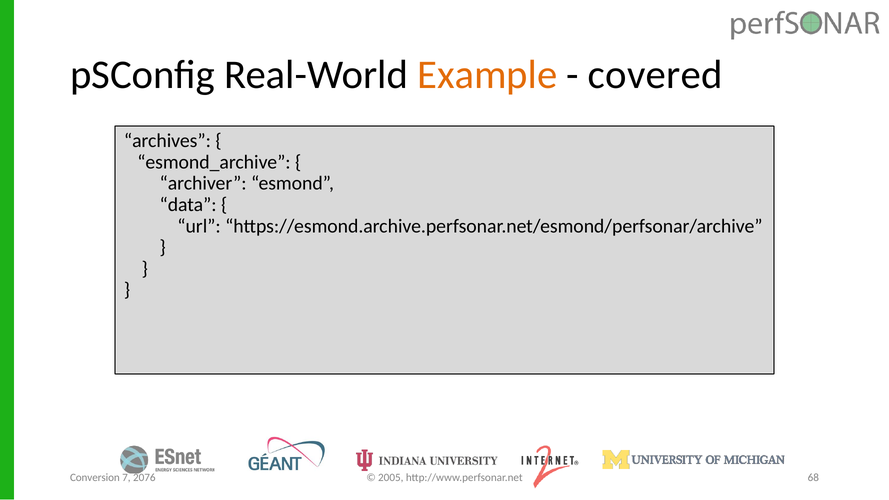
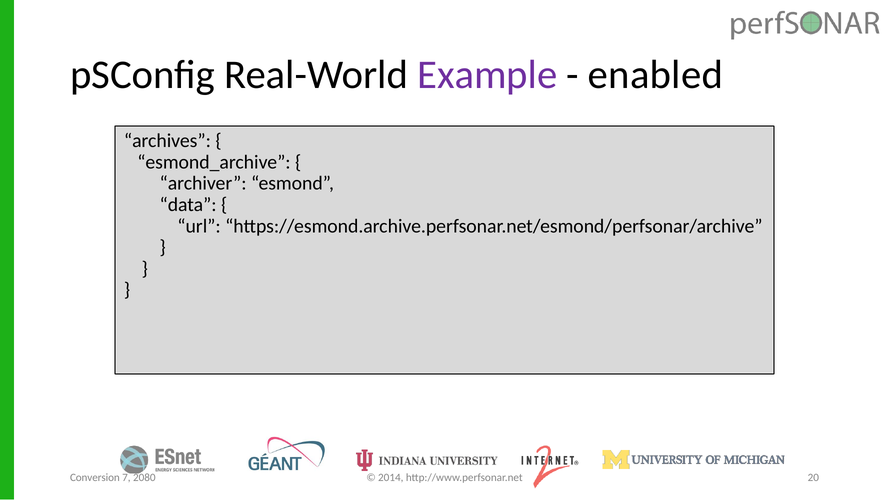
Example colour: orange -> purple (487, 75)
covered: covered -> enabled (655, 75)
2076: 2076 -> 2080 (144, 478)
2005: 2005 -> 2014 (391, 478)
68: 68 -> 20 (813, 477)
